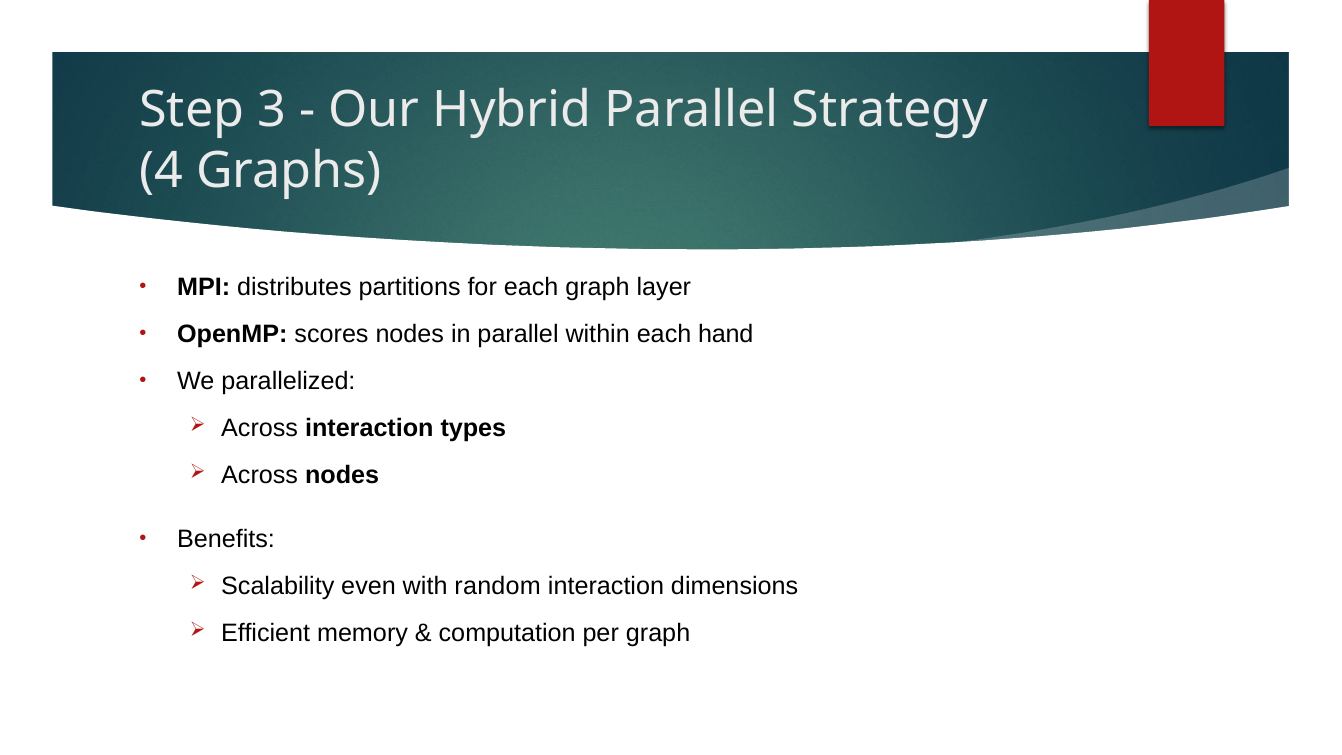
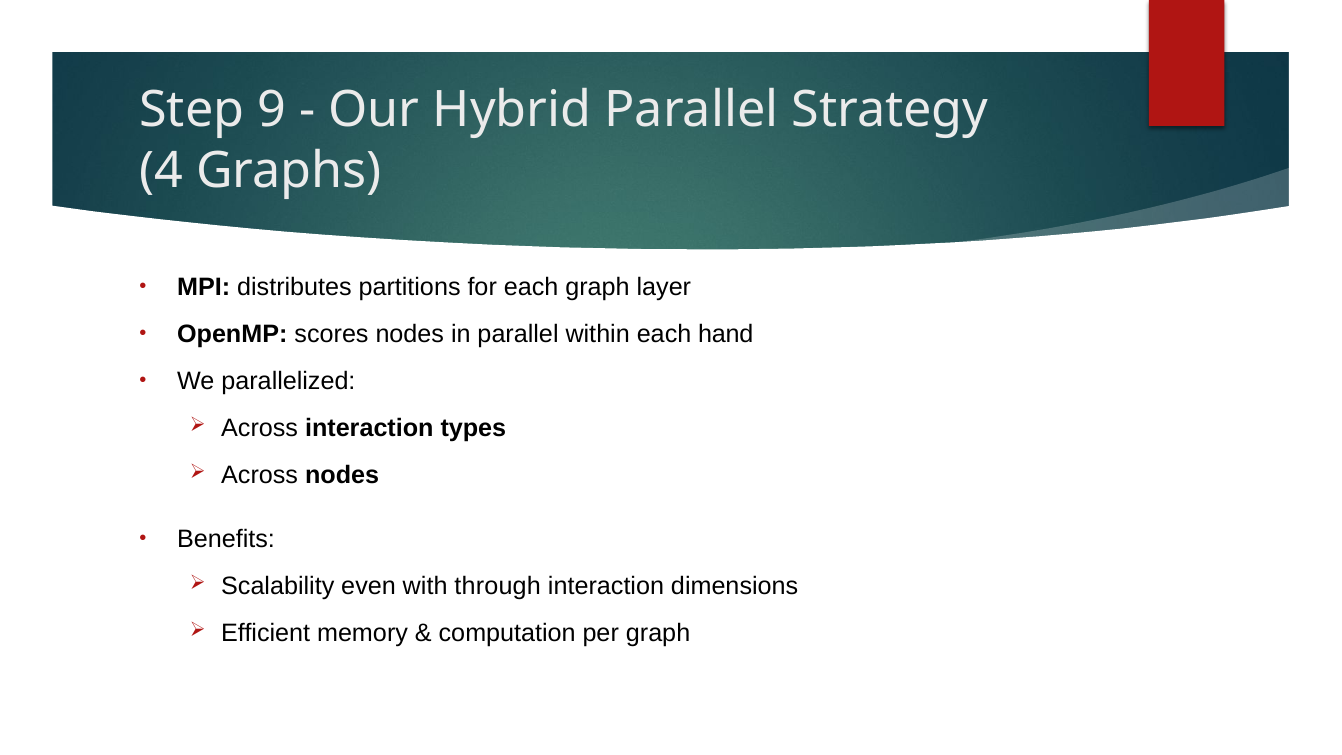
3: 3 -> 9 (272, 110)
random: random -> through (498, 586)
